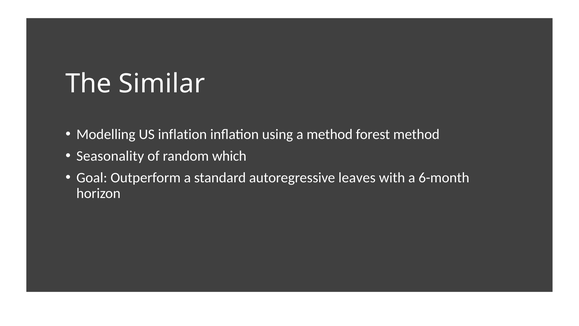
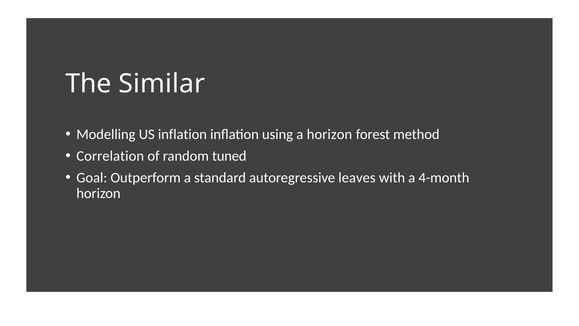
a method: method -> horizon (329, 134)
Seasonality: Seasonality -> Correlation (110, 156)
which: which -> tuned (229, 156)
6-month: 6-month -> 4-month (444, 178)
